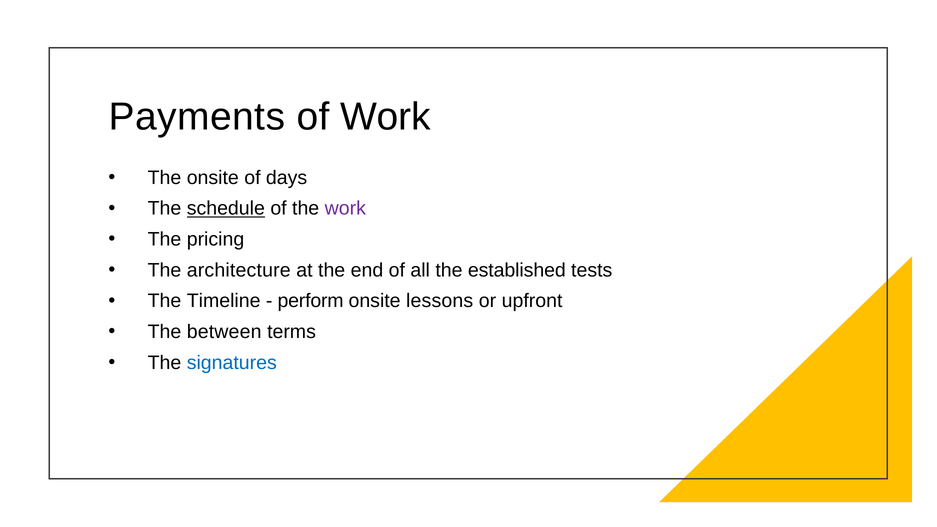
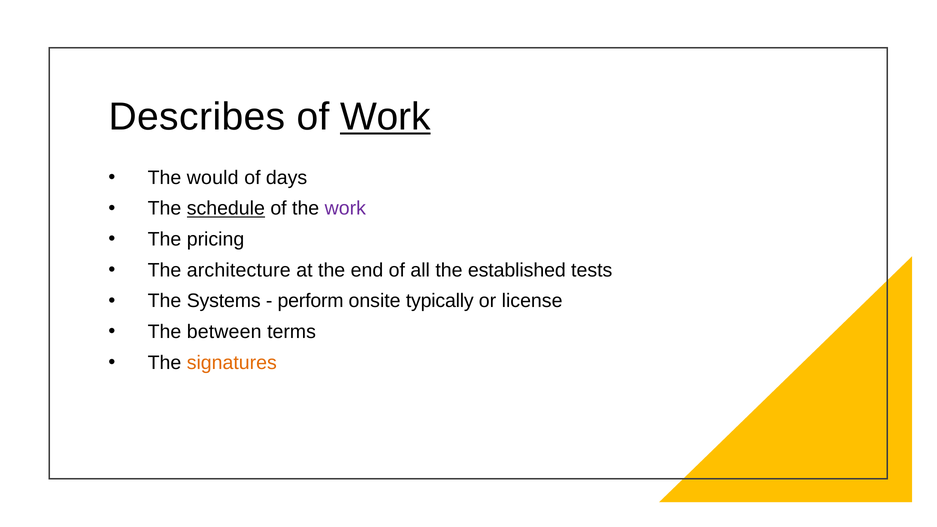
Payments: Payments -> Describes (197, 117)
Work underline: none -> present (385, 117)
The onsite: onsite -> would (213, 178)
Timeline: Timeline -> Systems (224, 301)
lessons: lessons -> typically (440, 301)
upfront: upfront -> license (532, 301)
signatures colour: blue -> orange (232, 363)
